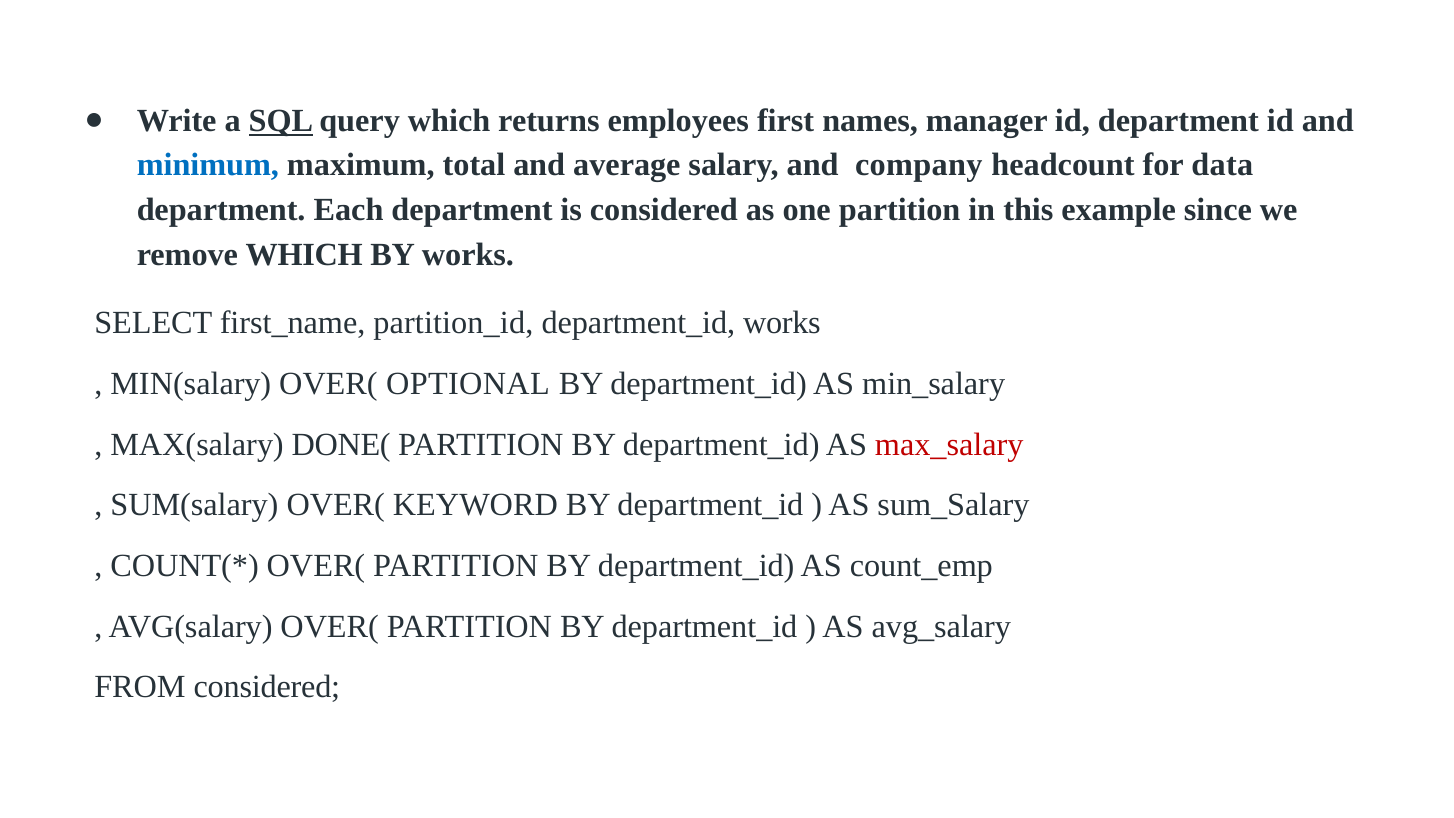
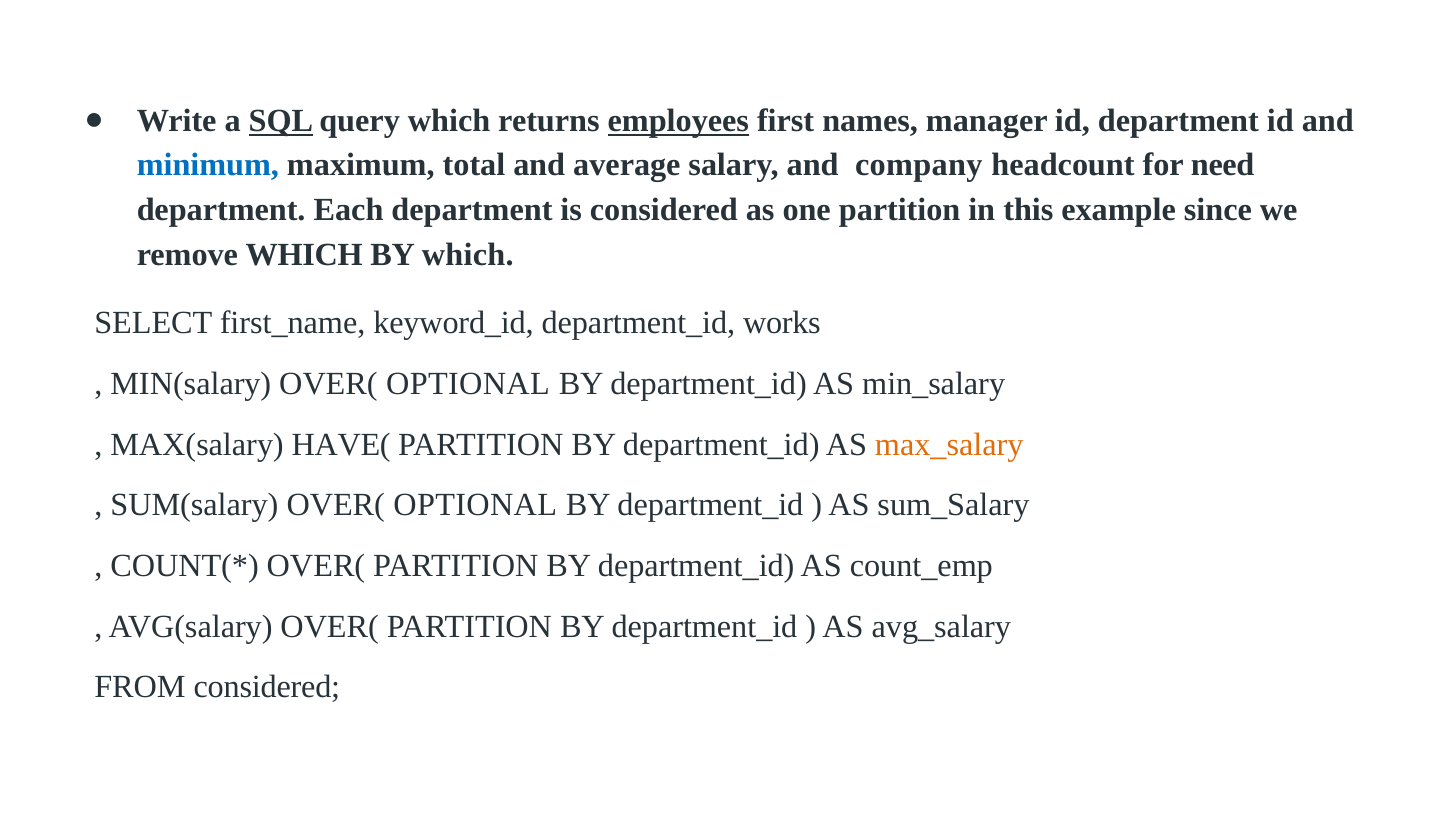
employees underline: none -> present (678, 121)
data: data -> need (1223, 165)
BY works: works -> which (468, 254)
partition_id: partition_id -> keyword_id (454, 323)
DONE(: DONE( -> HAVE( (341, 444)
max_salary colour: red -> orange (949, 444)
SUM(salary OVER( KEYWORD: KEYWORD -> OPTIONAL (475, 505)
